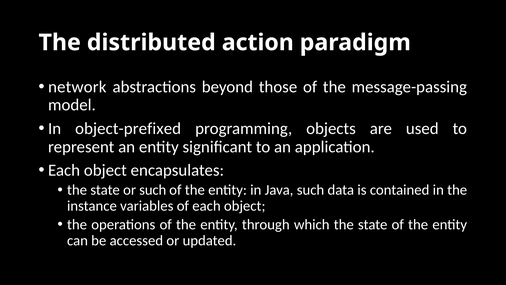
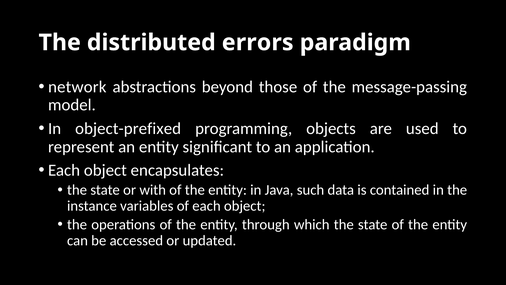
action: action -> errors (258, 43)
or such: such -> with (153, 190)
